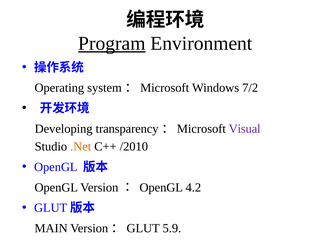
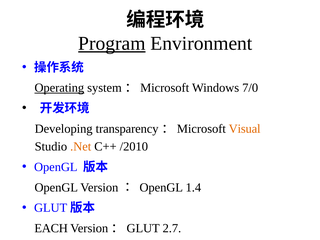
Operating underline: none -> present (59, 88)
7/2: 7/2 -> 7/0 (250, 88)
Visual colour: purple -> orange (245, 129)
4.2: 4.2 -> 1.4 (193, 187)
MAIN: MAIN -> EACH (51, 228)
5.9: 5.9 -> 2.7 (172, 228)
